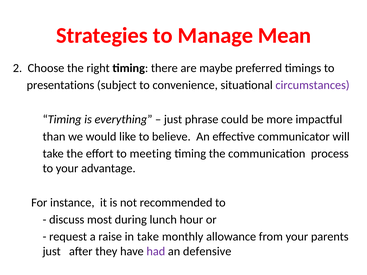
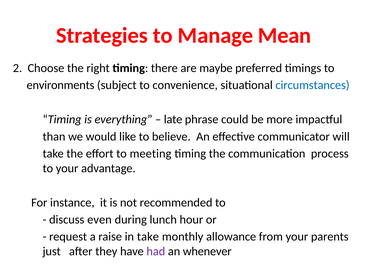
presentations: presentations -> environments (61, 85)
circumstances colour: purple -> blue (313, 85)
just: just -> late (173, 120)
most: most -> even (99, 220)
defensive: defensive -> whenever (207, 252)
